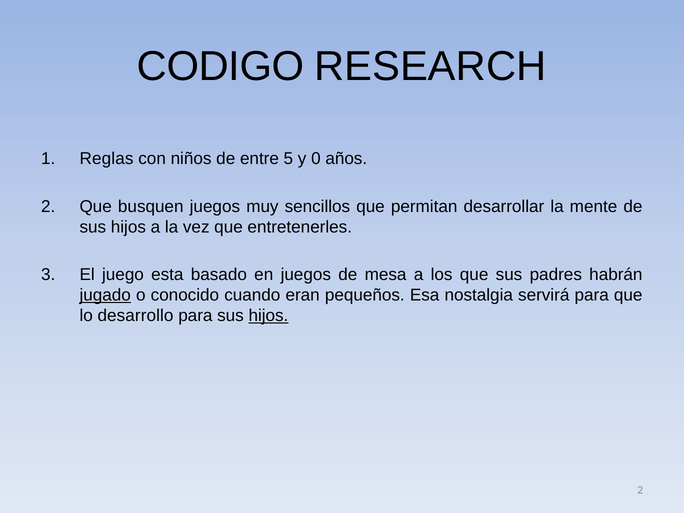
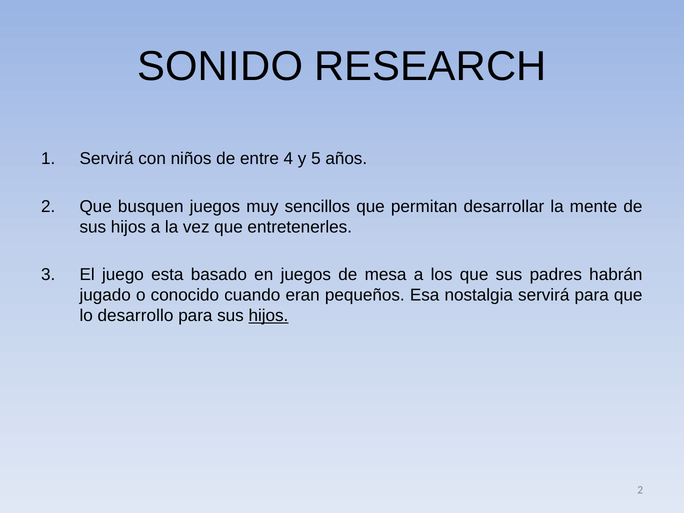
CODIGO: CODIGO -> SONIDO (220, 66)
Reglas: Reglas -> Servirá (107, 159)
5: 5 -> 4 (288, 159)
0: 0 -> 5 (316, 159)
jugado underline: present -> none (105, 295)
